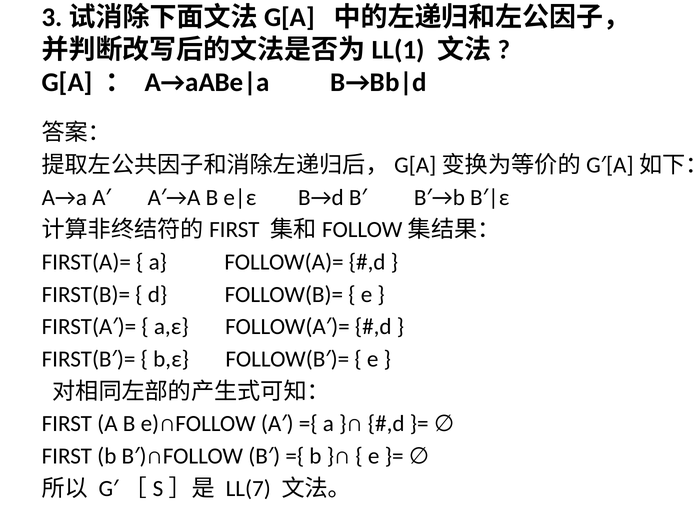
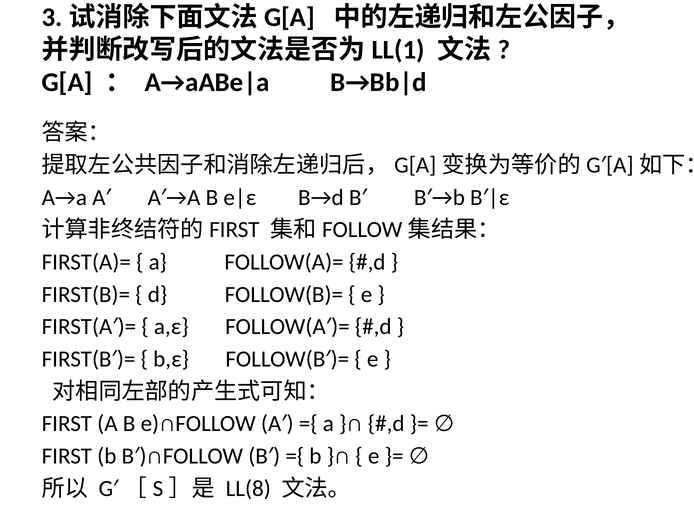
LL(7: LL(7 -> LL(8 (248, 489)
